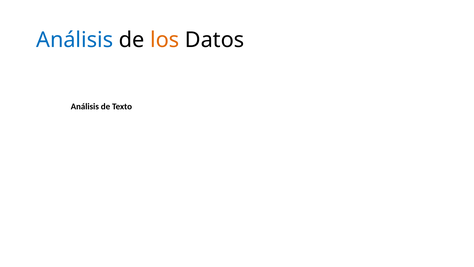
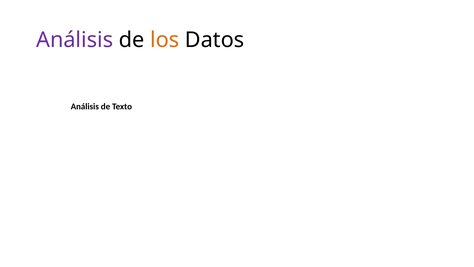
Análisis colour: blue -> purple (75, 40)
